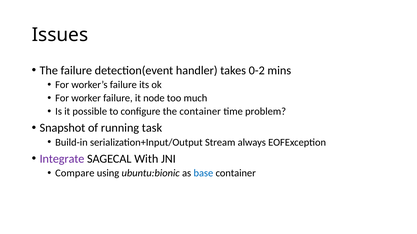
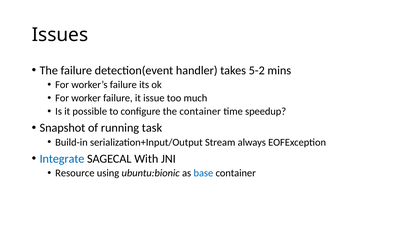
0-2: 0-2 -> 5-2 (257, 71)
node: node -> issue (154, 98)
problem: problem -> speedup (266, 112)
Integrate colour: purple -> blue (62, 159)
Compare: Compare -> Resource (75, 174)
